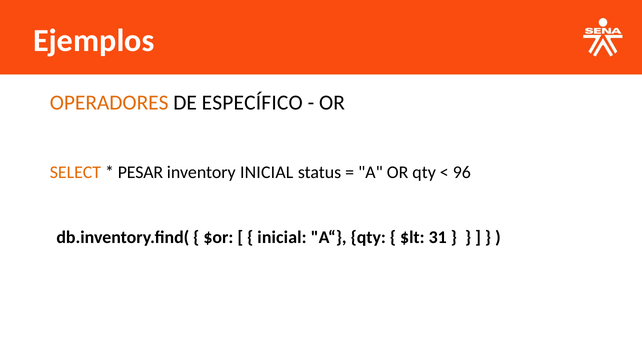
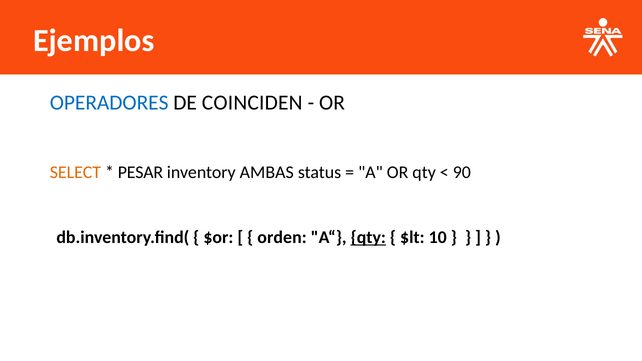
OPERADORES colour: orange -> blue (109, 103)
ESPECÍFICO: ESPECÍFICO -> COINCIDEN (252, 103)
inventory INICIAL: INICIAL -> AMBAS (267, 172)
96: 96 -> 90 (462, 172)
inicial: inicial -> orden (282, 237)
qty underline: none -> present (368, 237)
31: 31 -> 10 (438, 237)
